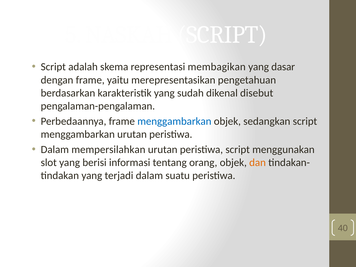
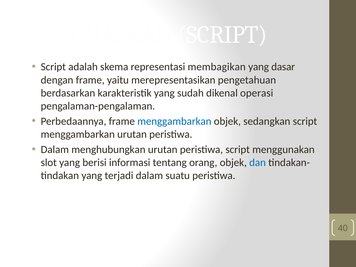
disebut: disebut -> operasi (257, 93)
mempersilahkan: mempersilahkan -> menghubungkan (108, 150)
dan colour: orange -> blue (258, 163)
